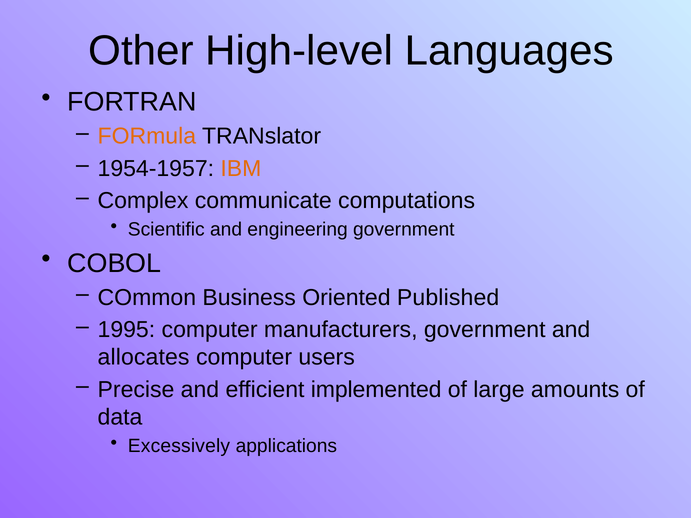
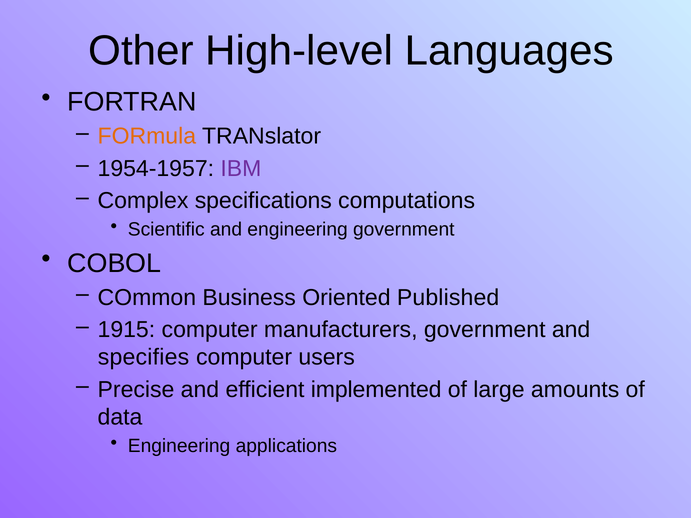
IBM colour: orange -> purple (241, 169)
communicate: communicate -> specifications (263, 201)
1995: 1995 -> 1915 (126, 330)
allocates: allocates -> specifies (144, 357)
Excessively: Excessively -> Engineering (179, 446)
